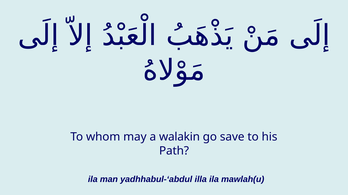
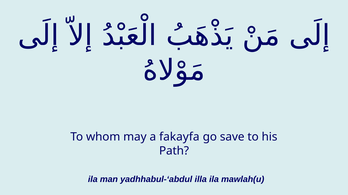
walakin: walakin -> fakayfa (179, 137)
